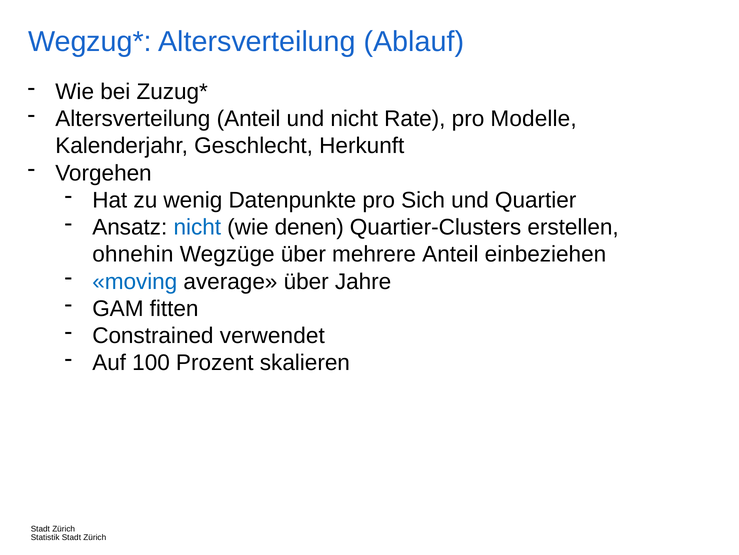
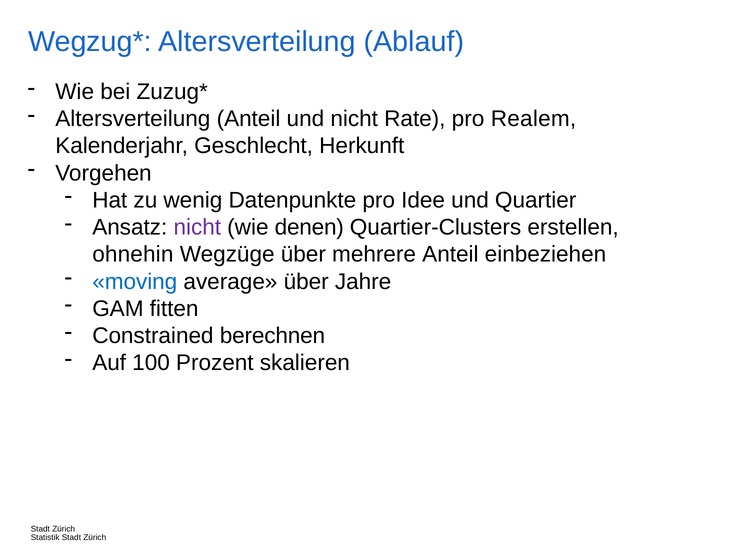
Modelle: Modelle -> Realem (534, 119)
Sich: Sich -> Idee (423, 200)
nicht colour: blue -> purple (197, 227)
verwendet: verwendet -> berechnen (272, 335)
